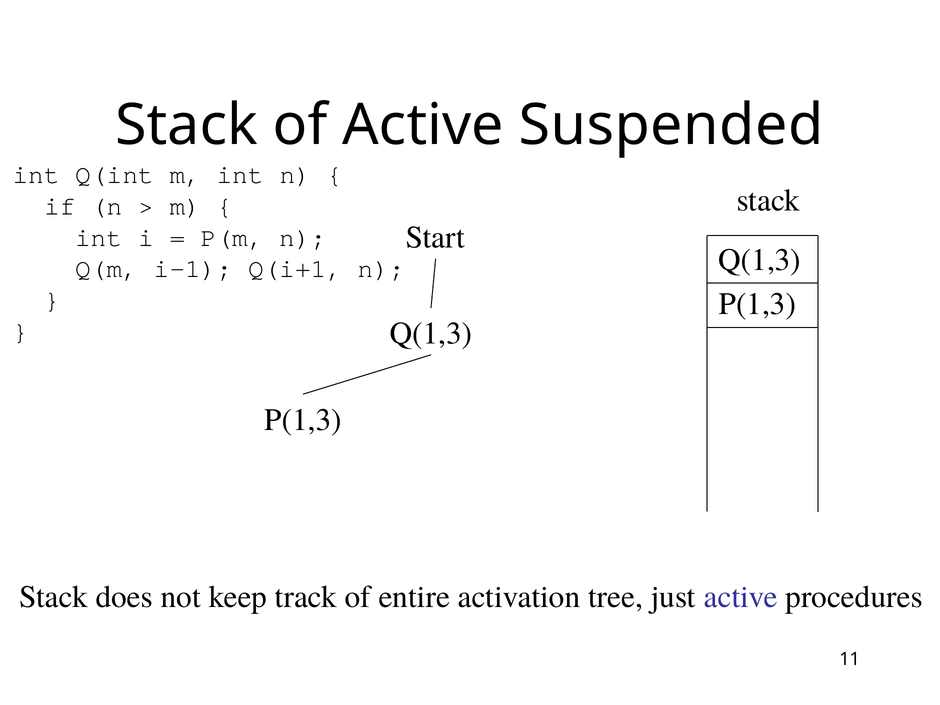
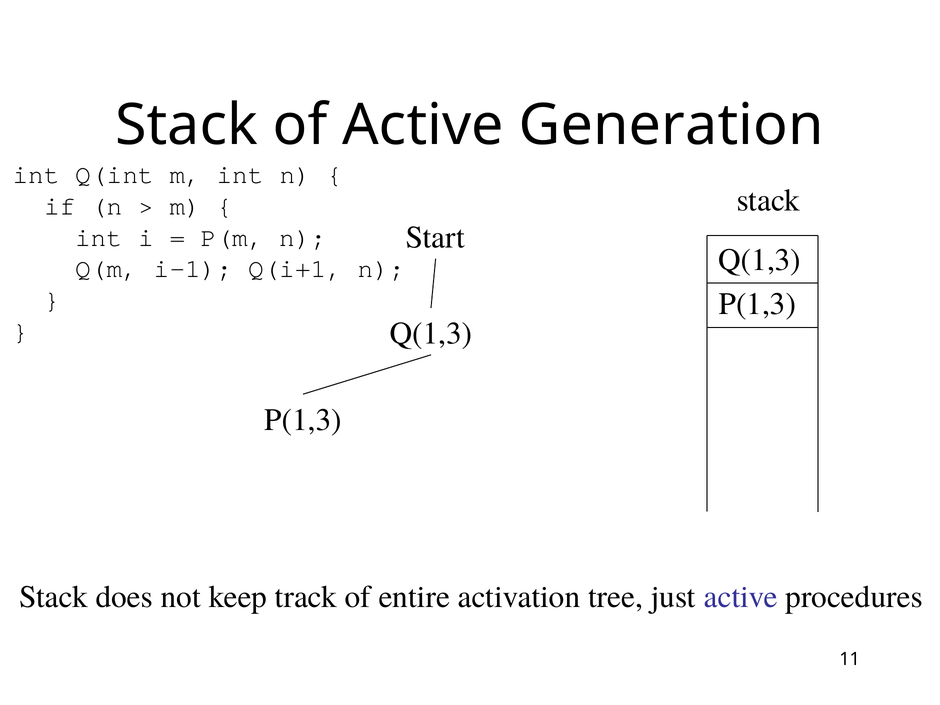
Suspended: Suspended -> Generation (671, 125)
